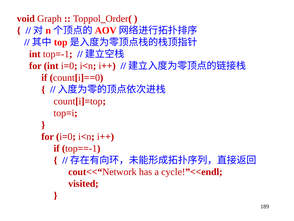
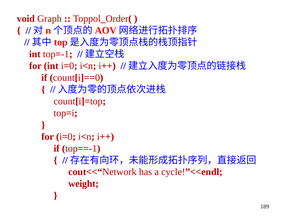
visited: visited -> weight (83, 183)
